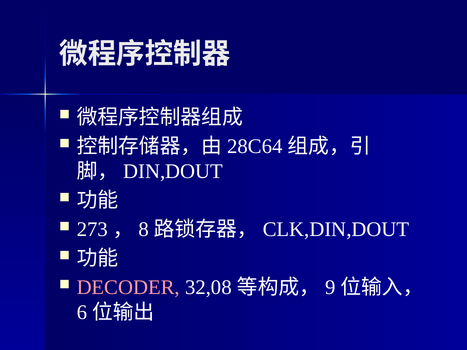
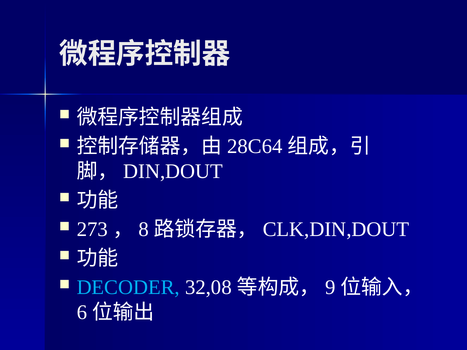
DECODER colour: pink -> light blue (128, 288)
